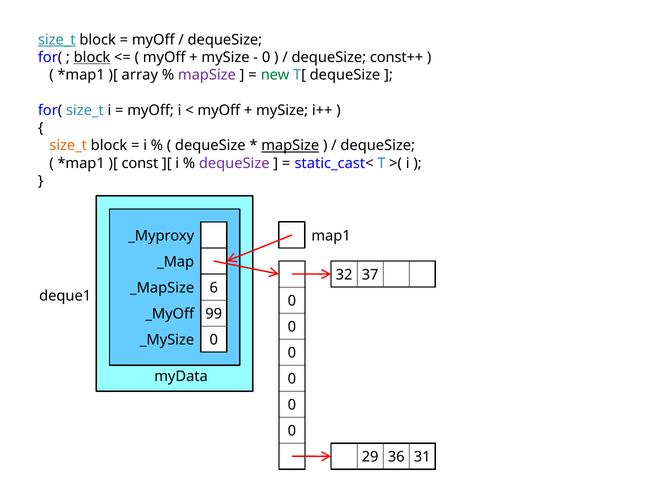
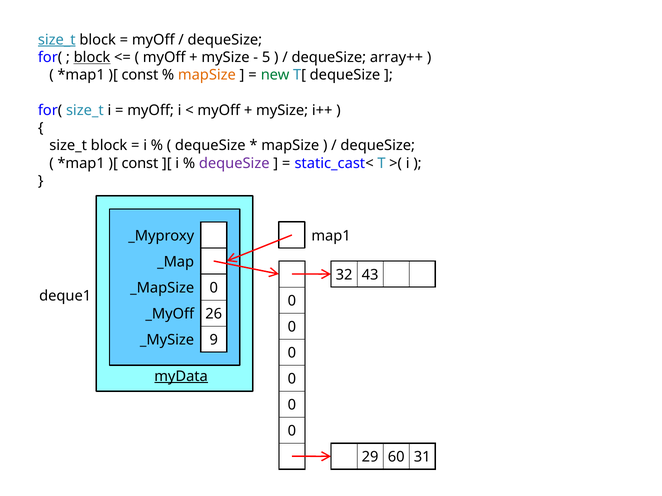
0: 0 -> 5 (266, 58)
const++: const++ -> array++ (396, 58)
array: array -> const (140, 75)
mapSize colour: purple -> orange (207, 75)
size_t colour: orange -> black (68, 146)
mapSize underline: present -> none (290, 146)
37: 37 -> 43 (370, 275)
6: 6 -> 0 (214, 288)
99: 99 -> 26 (214, 314)
0: 0 -> 9 (214, 340)
myData underline: none -> present (181, 377)
36: 36 -> 60 (396, 458)
